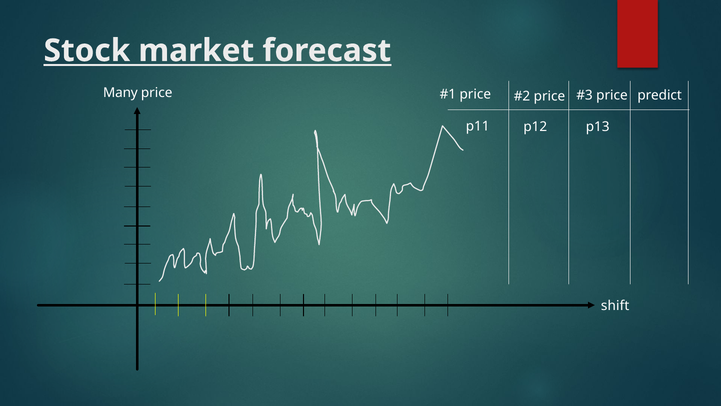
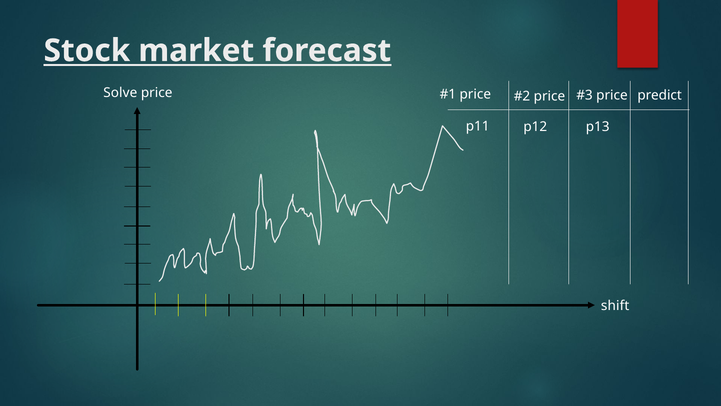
Many: Many -> Solve (120, 93)
